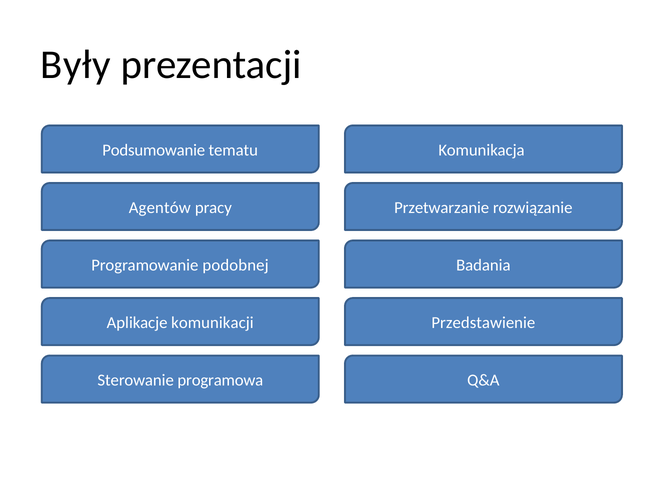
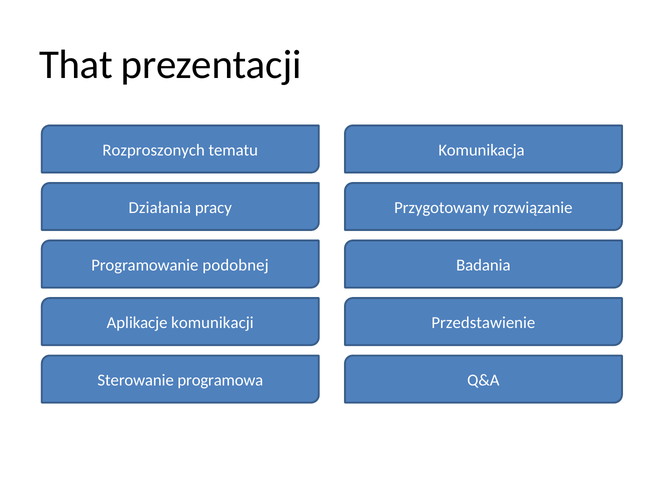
Były: Były -> That (76, 65)
Podsumowanie: Podsumowanie -> Rozproszonych (154, 150)
Agentów: Agentów -> Działania (160, 208)
Przetwarzanie: Przetwarzanie -> Przygotowany (442, 208)
